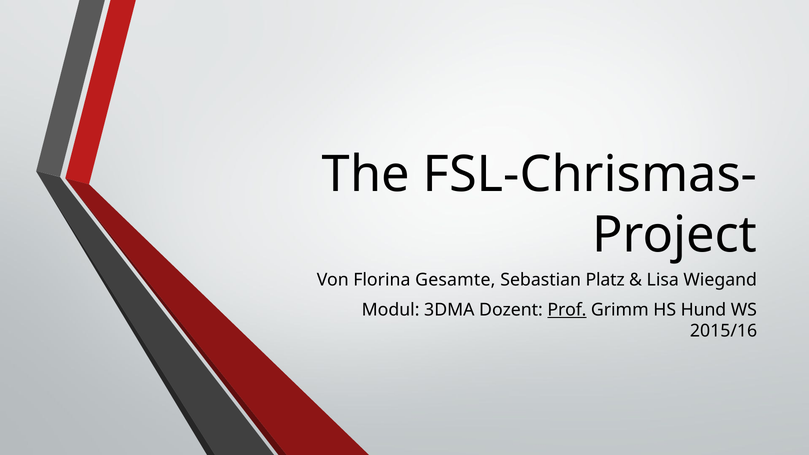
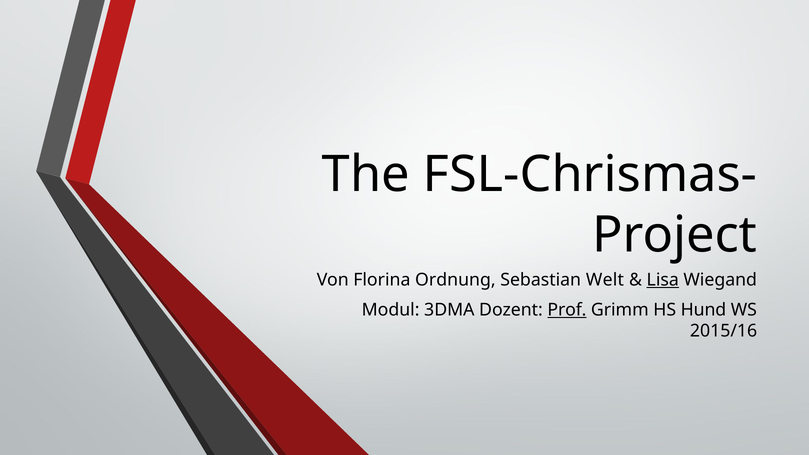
Gesamte: Gesamte -> Ordnung (455, 280)
Platz: Platz -> Welt (605, 280)
Lisa underline: none -> present (663, 280)
